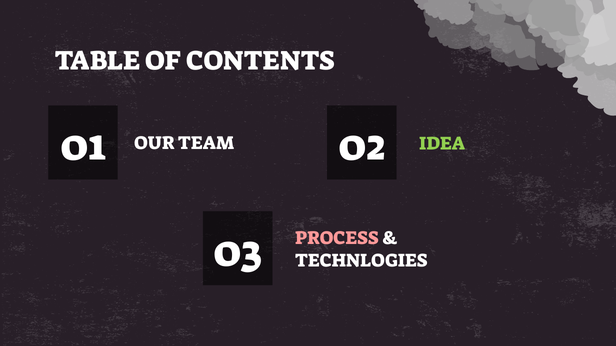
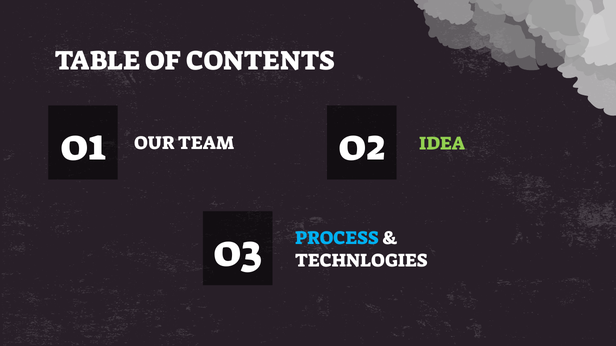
PROCESS colour: pink -> light blue (337, 239)
